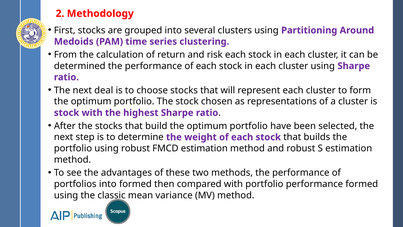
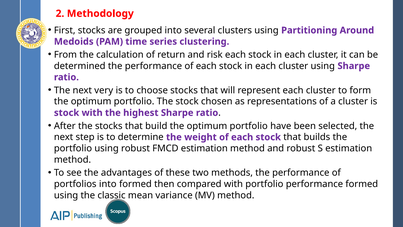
deal: deal -> very (104, 90)
